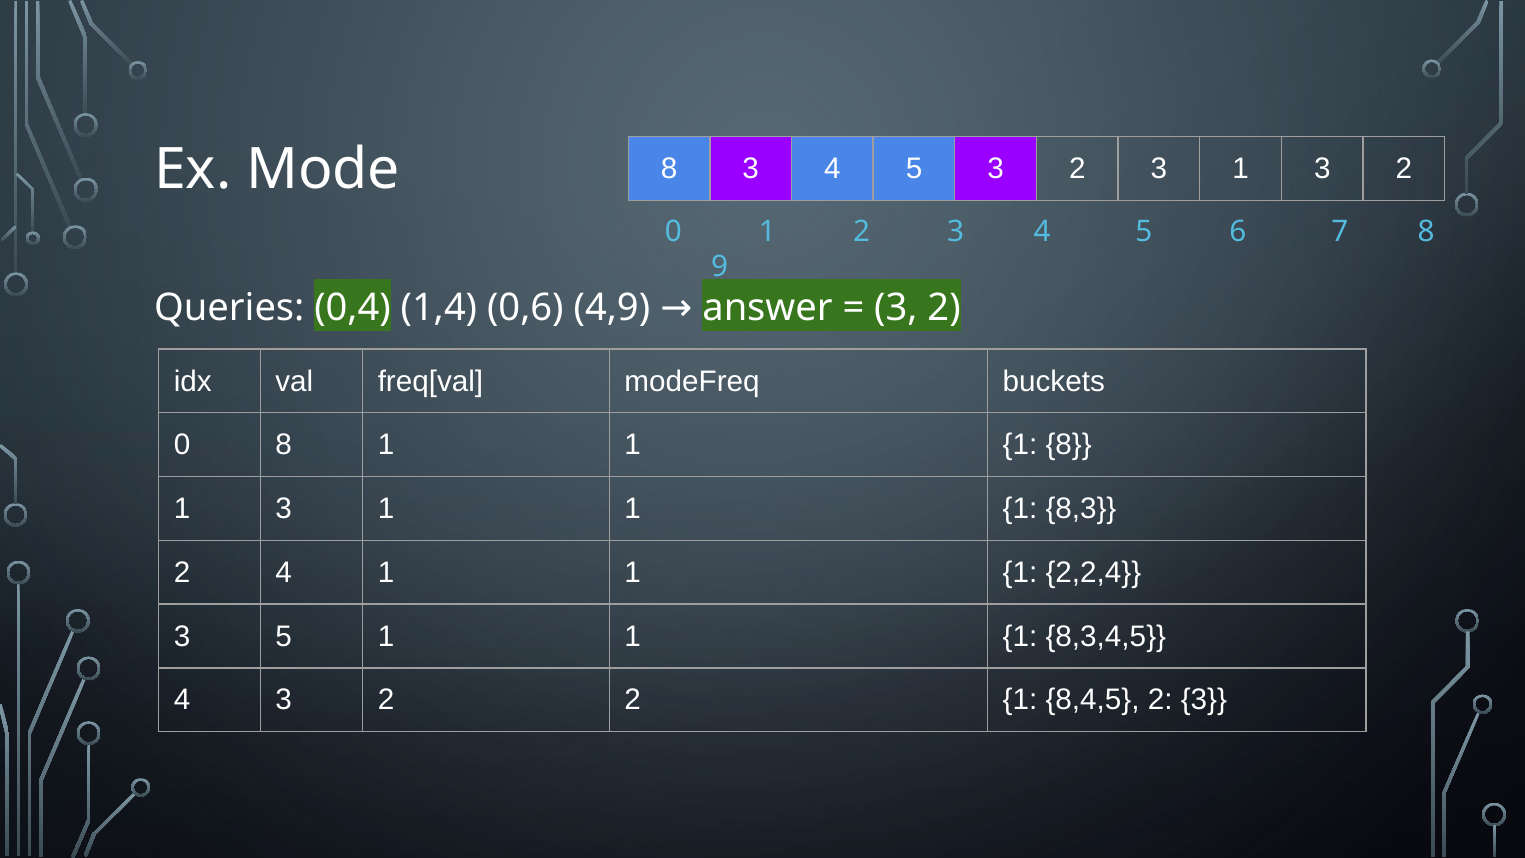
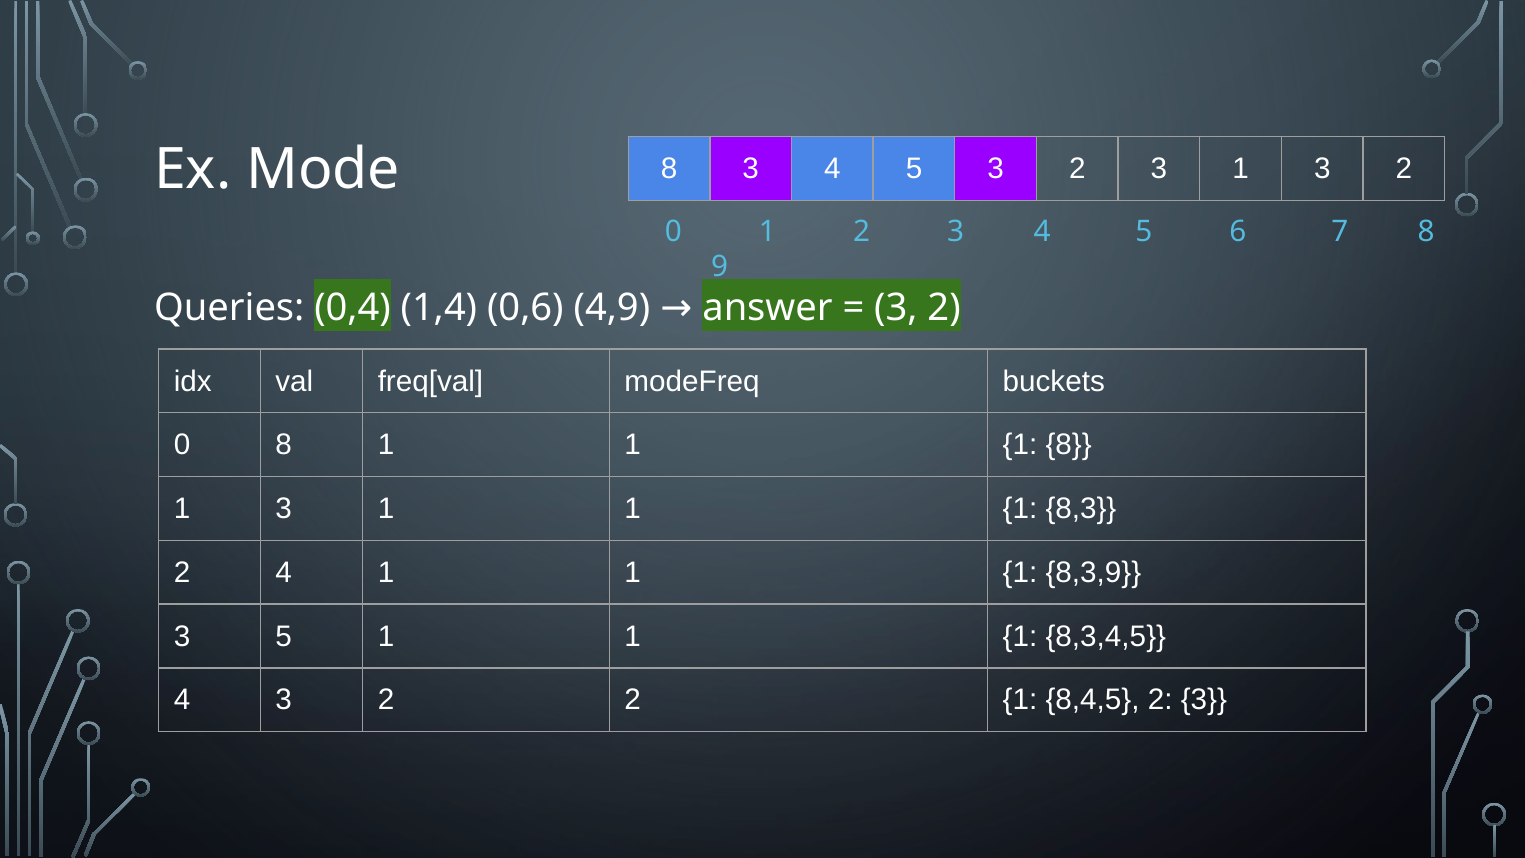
2,2,4: 2,2,4 -> 8,3,9 (1093, 573)
